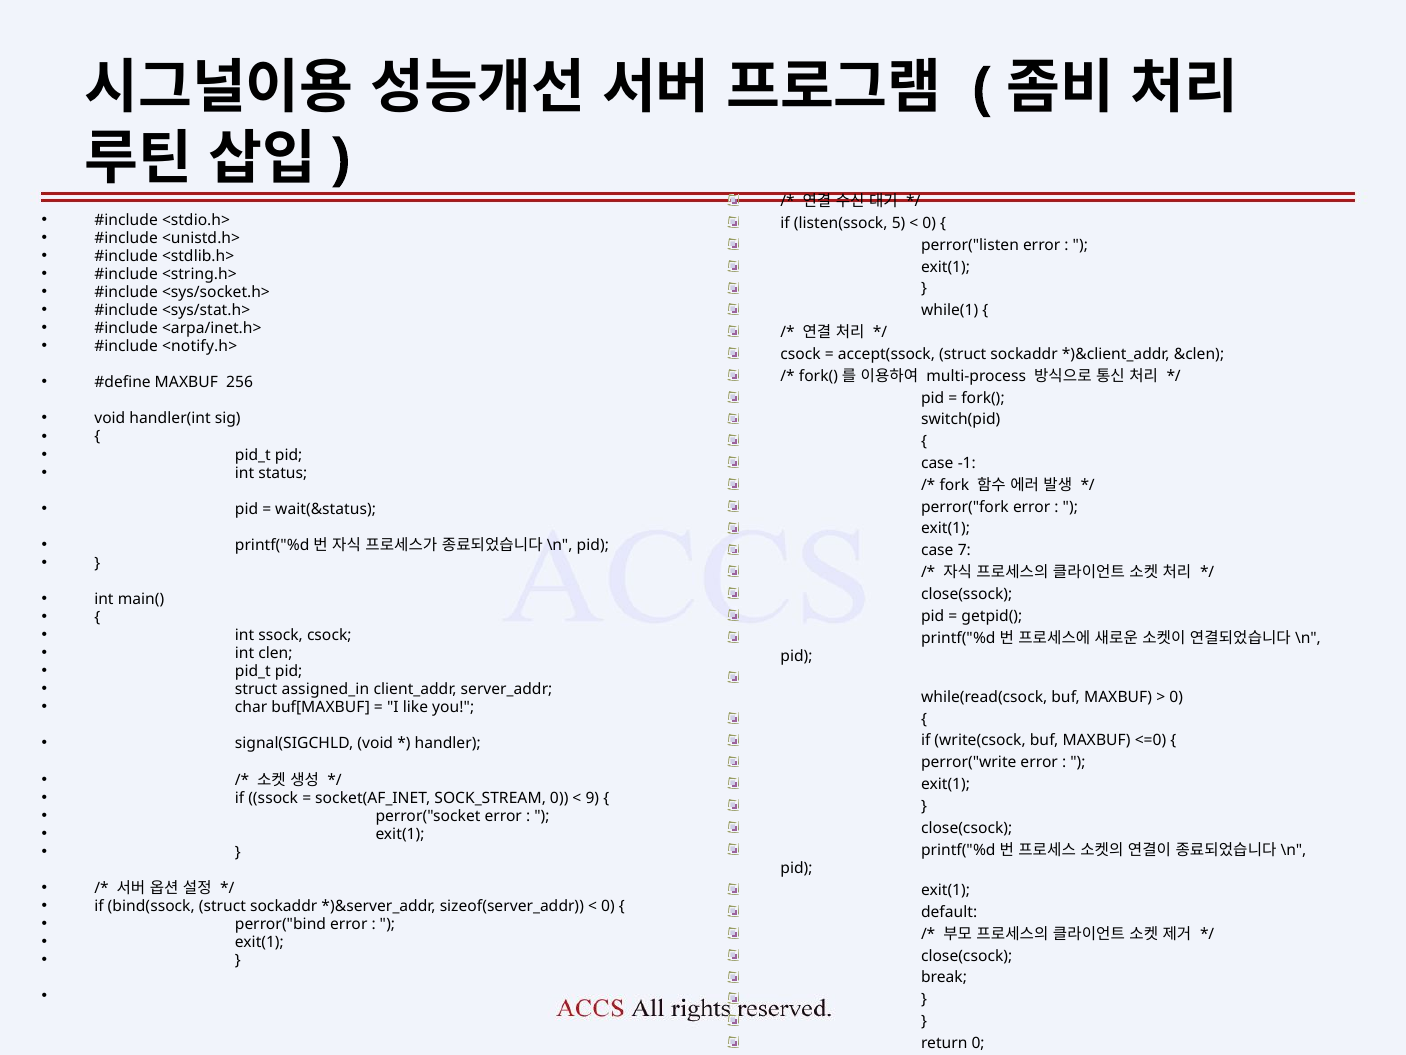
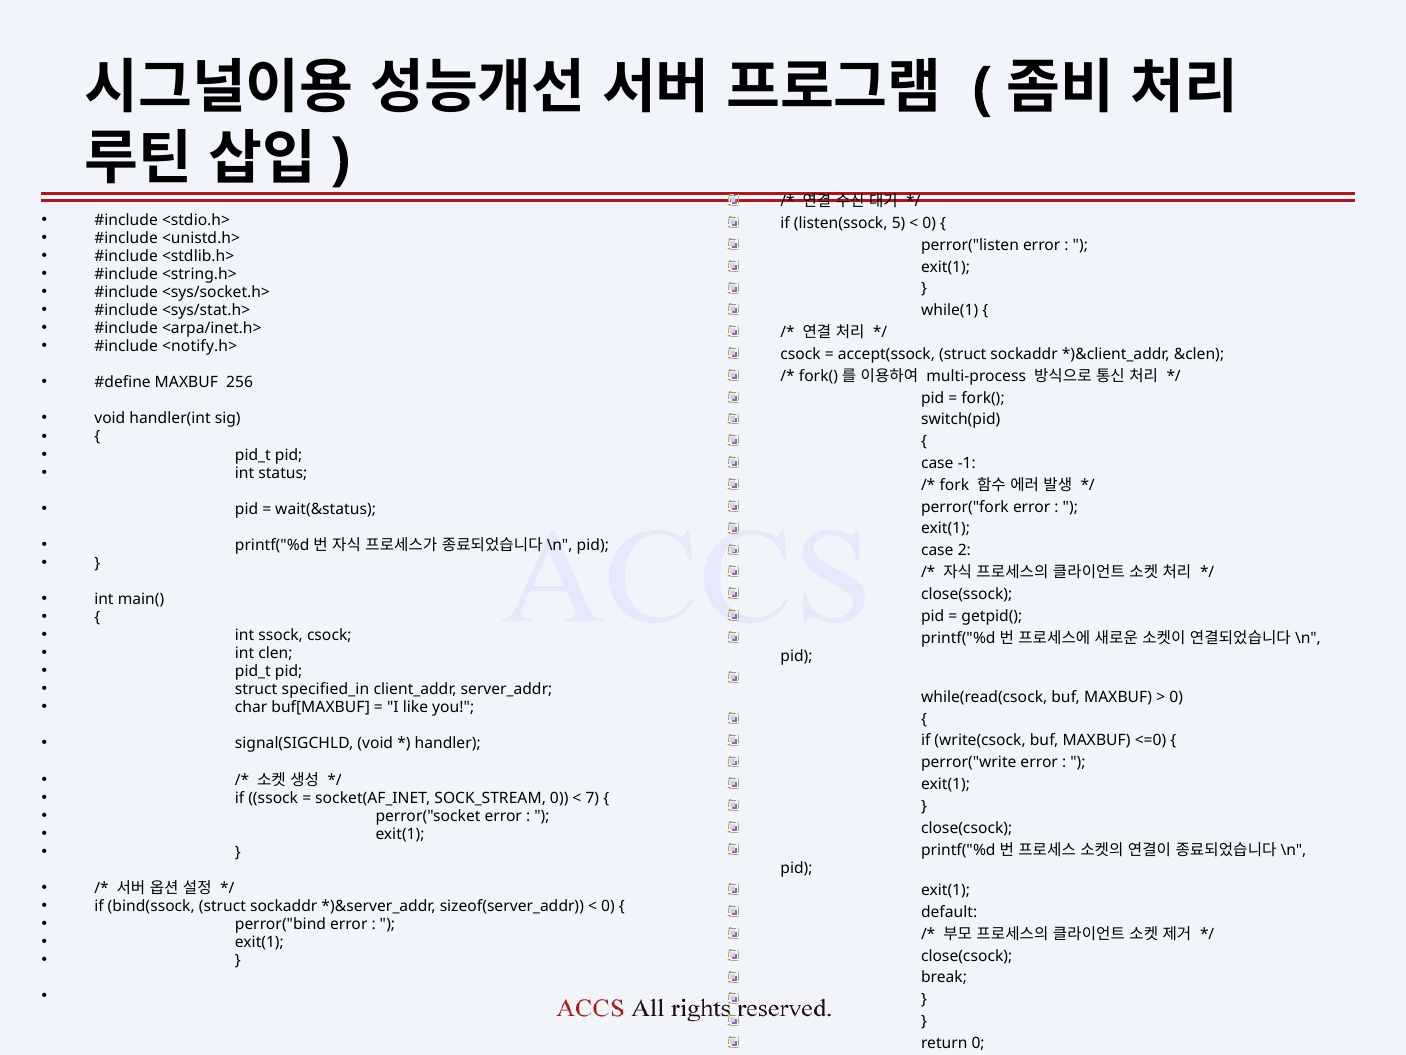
7: 7 -> 2 (964, 550)
assigned_in: assigned_in -> specified_in (325, 689)
9: 9 -> 7 (592, 798)
